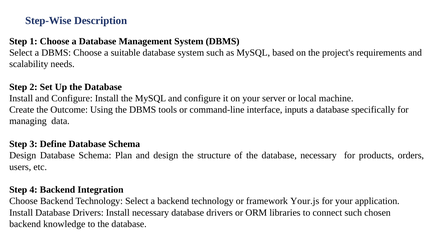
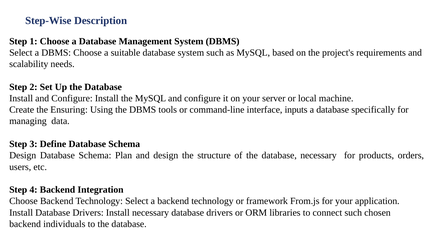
Outcome: Outcome -> Ensuring (69, 110)
Your.js: Your.js -> From.js (305, 201)
knowledge: knowledge -> individuals (64, 224)
